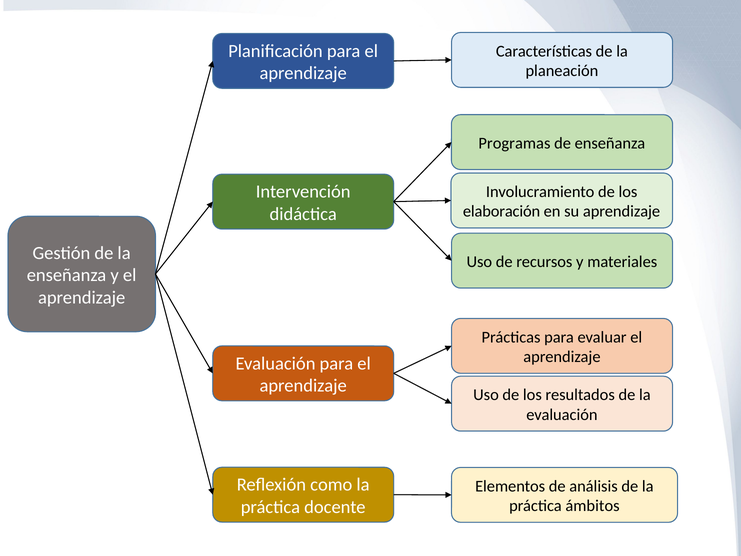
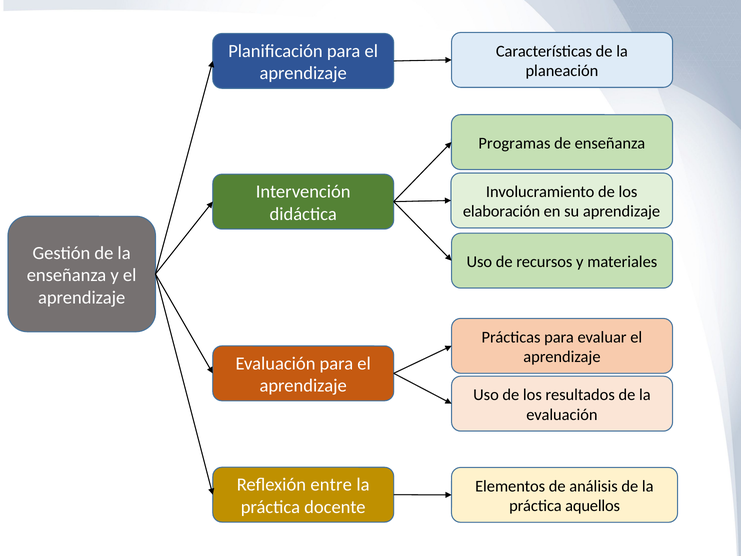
como: como -> entre (331, 485)
ámbitos: ámbitos -> aquellos (593, 506)
